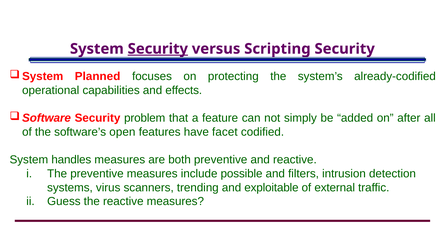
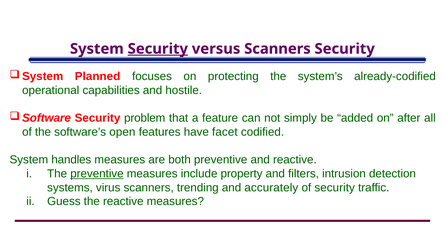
versus Scripting: Scripting -> Scanners (277, 49)
effects: effects -> hostile (184, 90)
preventive underline: none -> present (97, 174)
possible: possible -> property (242, 174)
exploitable: exploitable -> accurately (271, 188)
of external: external -> security (335, 188)
